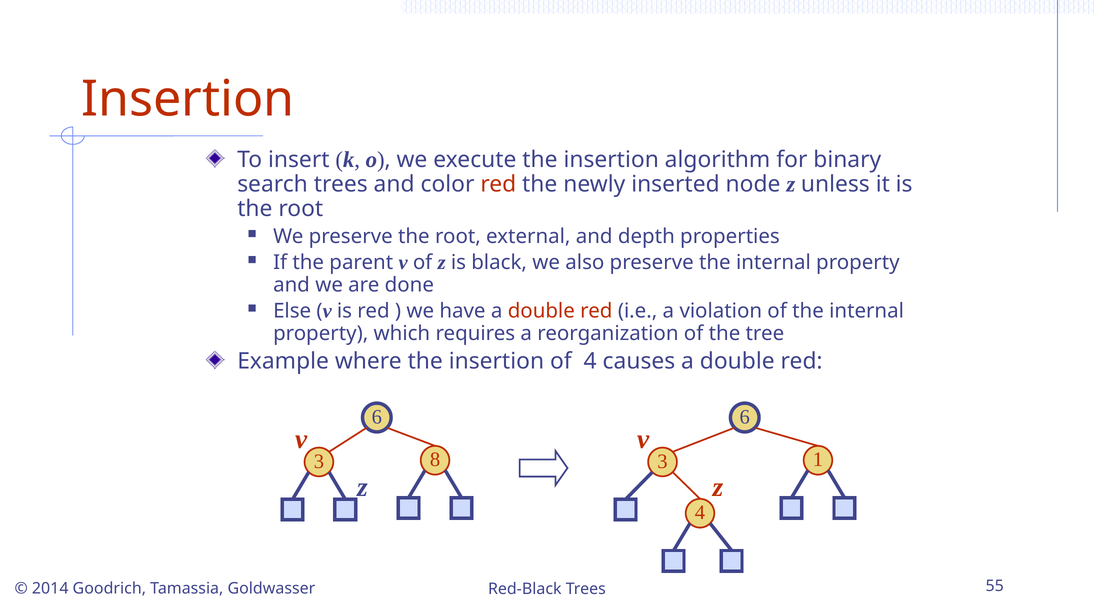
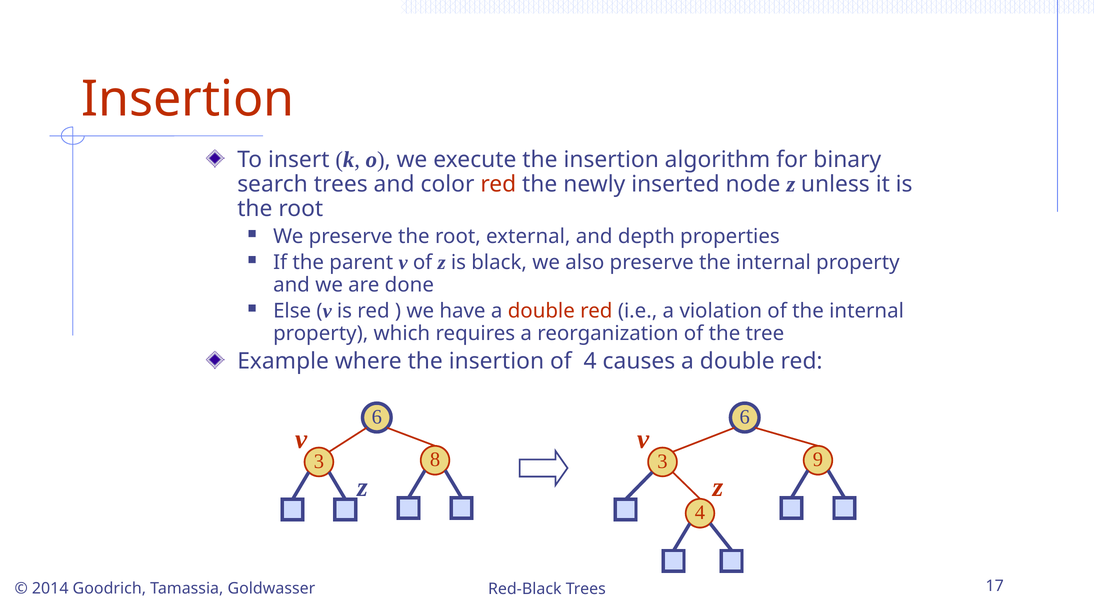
1: 1 -> 9 (818, 460)
55: 55 -> 17 (995, 587)
